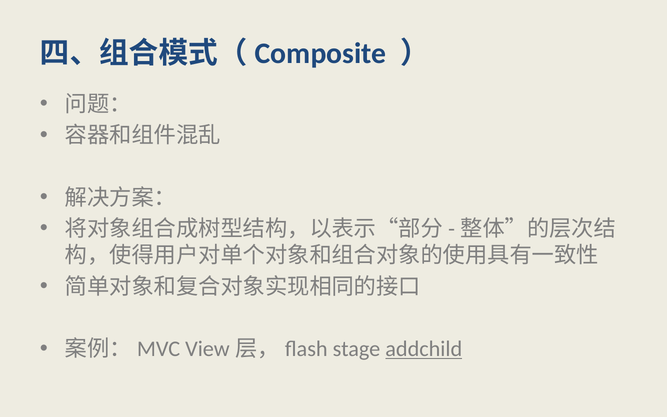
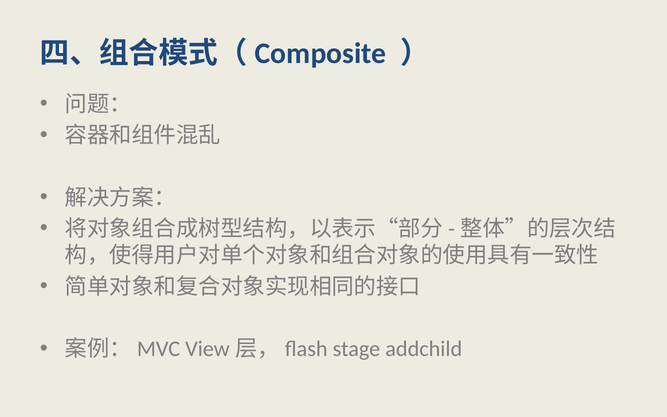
addchild underline: present -> none (424, 349)
